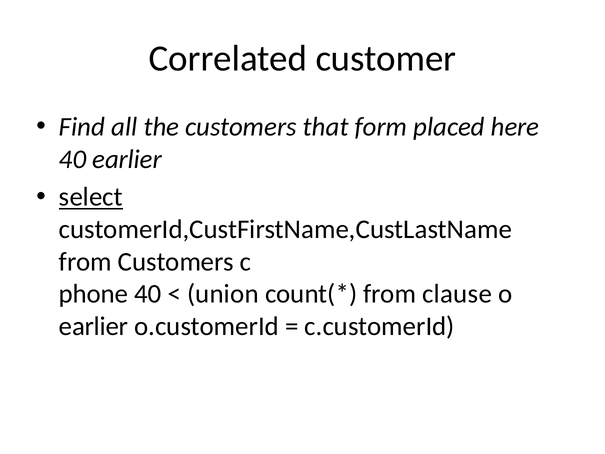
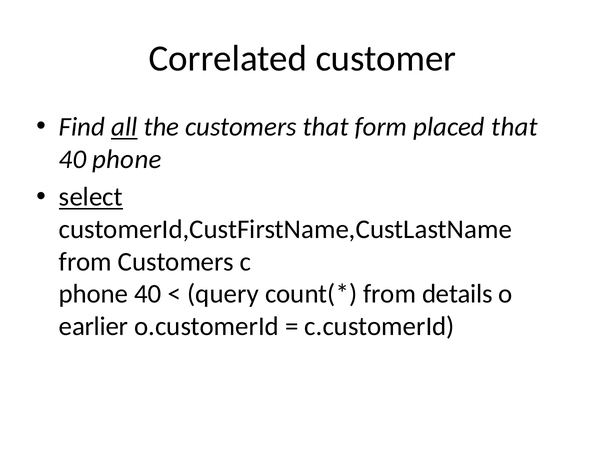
all underline: none -> present (124, 127)
placed here: here -> that (515, 127)
40 earlier: earlier -> phone (127, 159)
union: union -> query (223, 294)
clause: clause -> details (457, 294)
